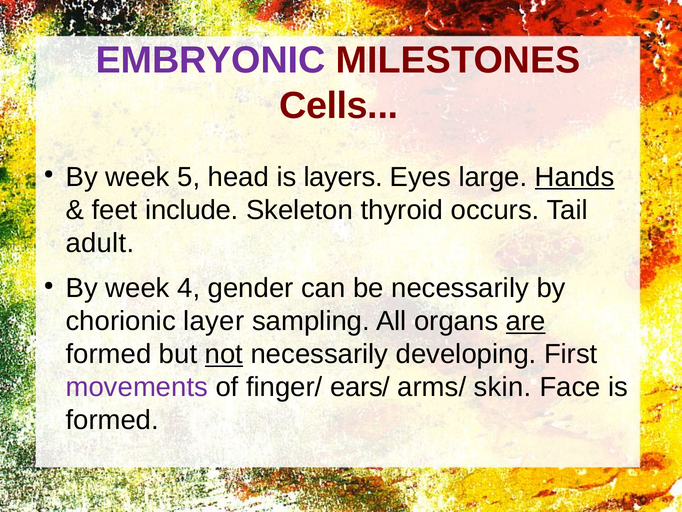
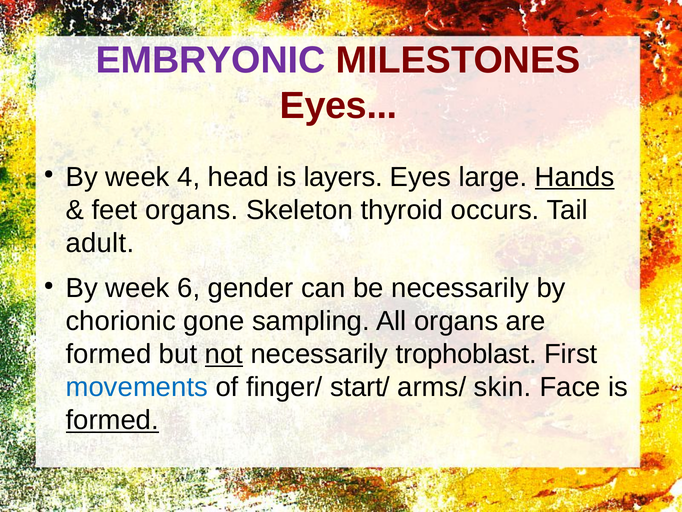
Cells: Cells -> Eyes (339, 105)
5: 5 -> 4 (189, 177)
feet include: include -> organs (192, 210)
4: 4 -> 6 (189, 288)
layer: layer -> gone (214, 321)
are underline: present -> none (526, 321)
developing: developing -> trophoblast (466, 354)
movements colour: purple -> blue (137, 387)
ears/: ears/ -> start/ (360, 387)
formed underline: none -> present (112, 420)
